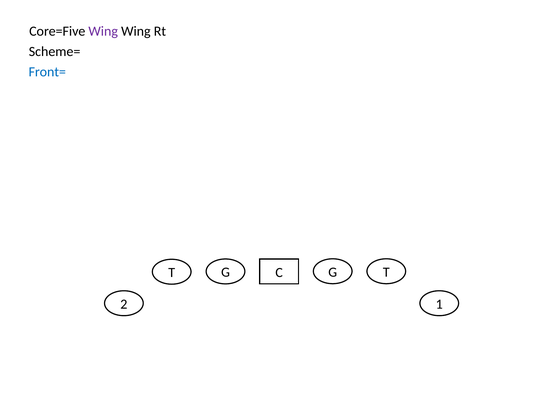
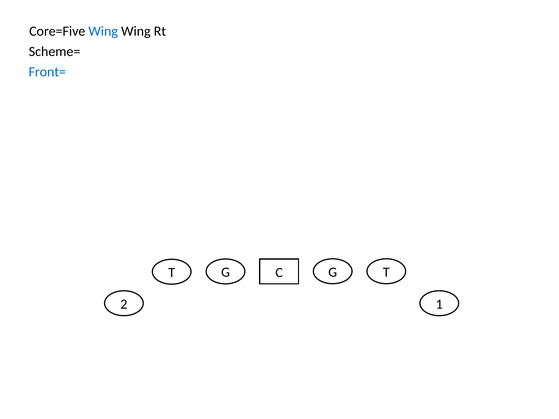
Wing colour: purple -> blue (103, 31)
